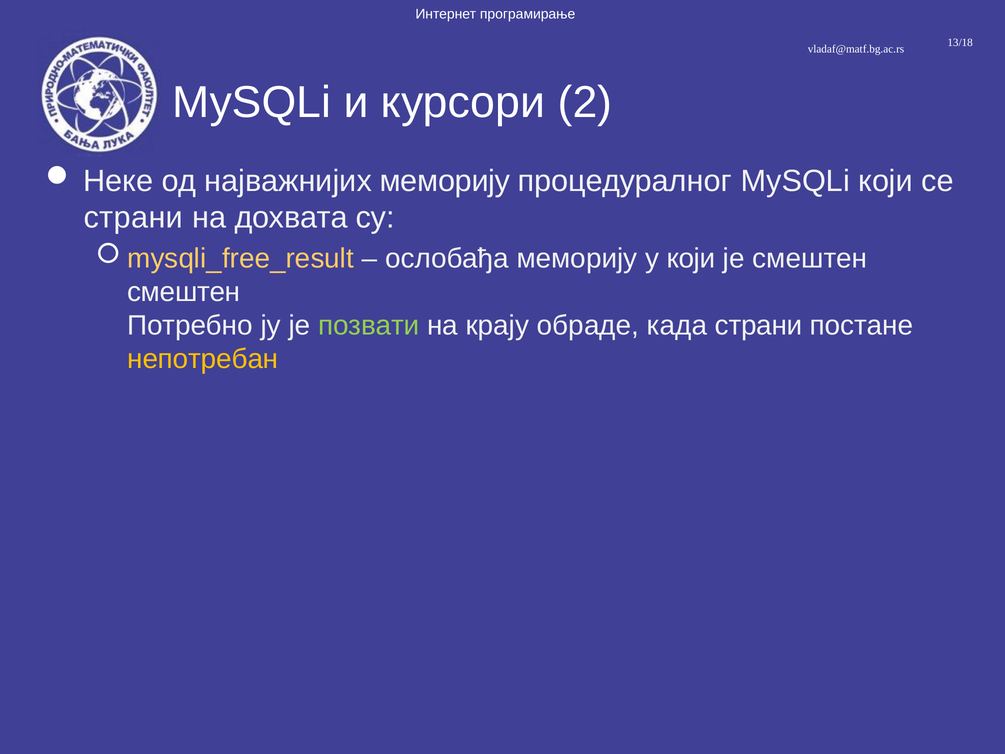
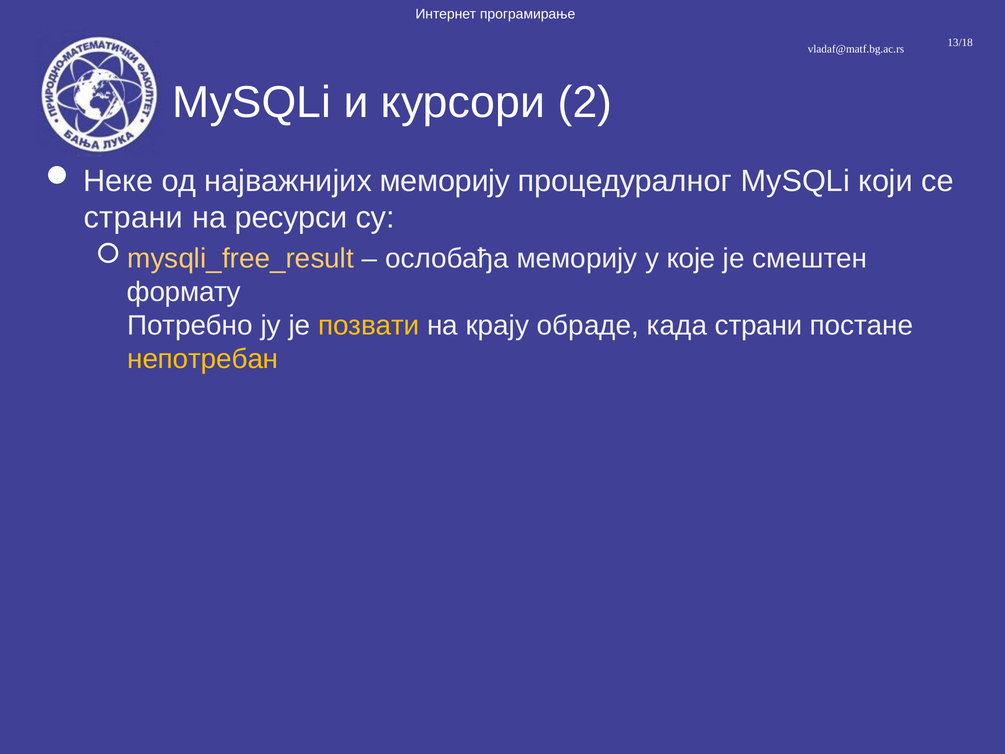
дохвата: дохвата -> ресурси (291, 218)
у који: који -> које (691, 258)
смештен: смештен -> формату (184, 292)
позвати colour: light green -> yellow (369, 325)
